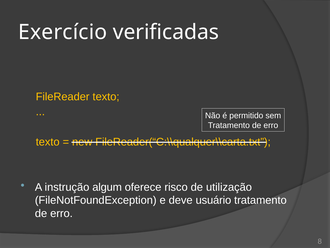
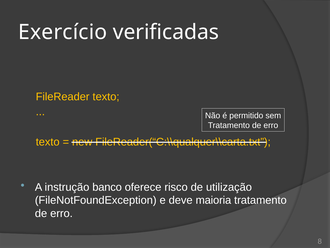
algum: algum -> banco (107, 187)
usuário: usuário -> maioria (213, 200)
